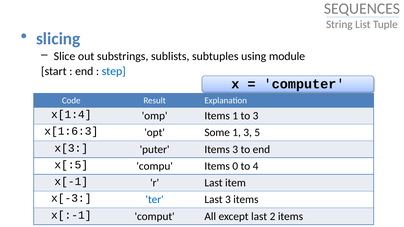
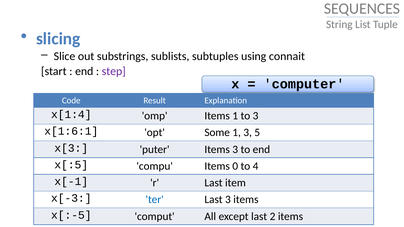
module: module -> connait (287, 56)
step colour: blue -> purple (114, 72)
x[1:6:3: x[1:6:3 -> x[1:6:1 (71, 131)
x[:-1: x[:-1 -> x[:-5 (71, 215)
